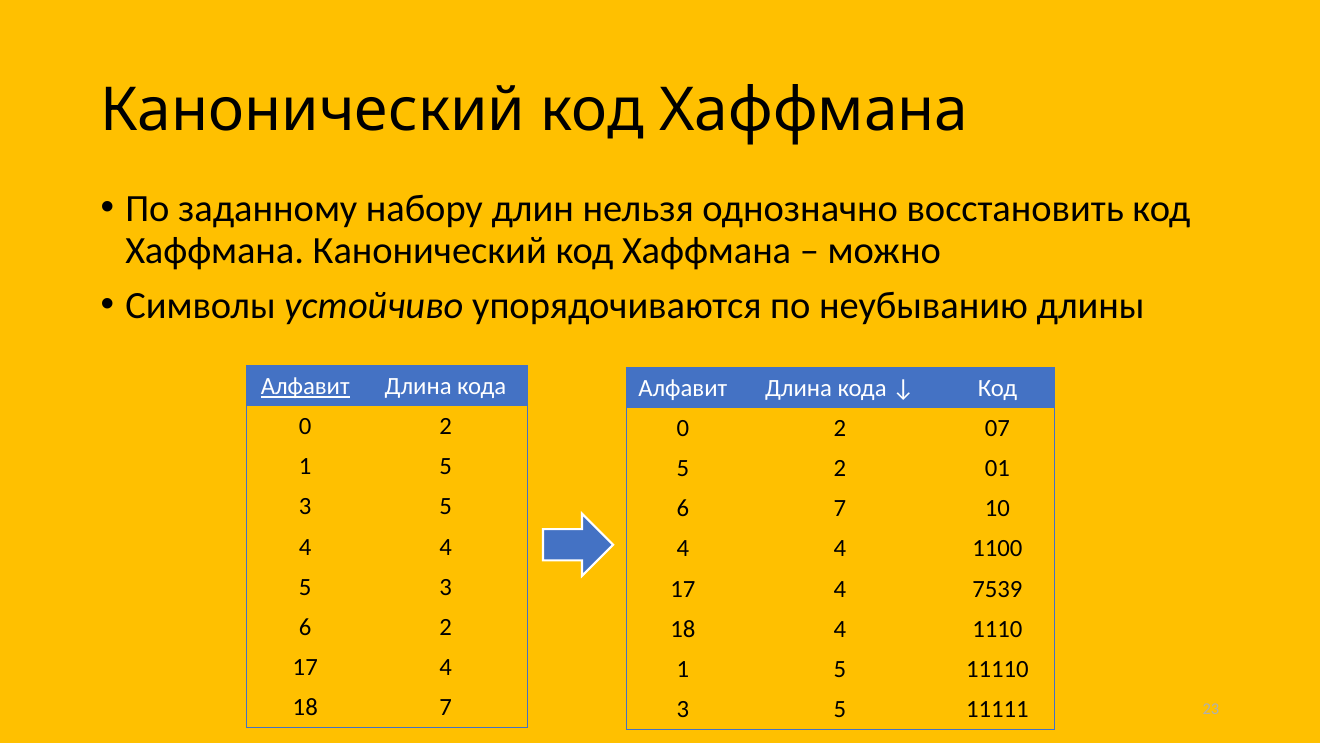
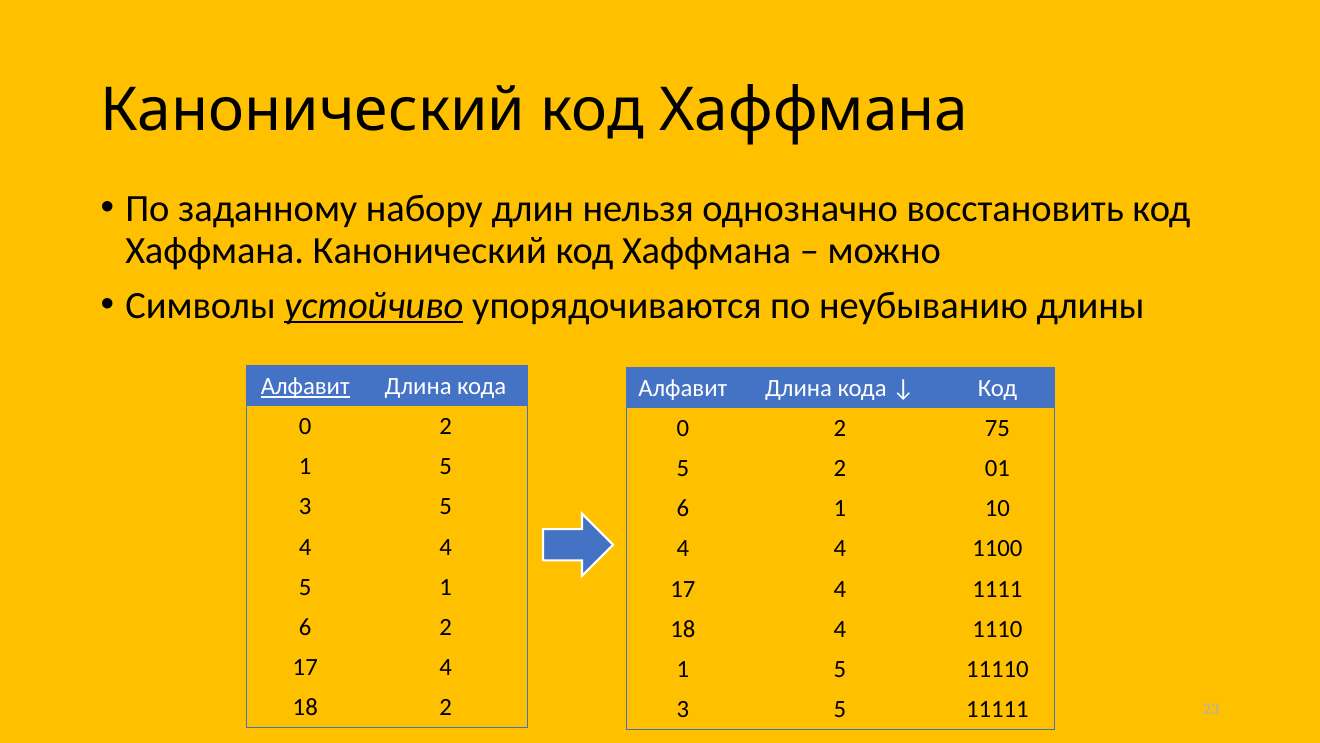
устойчиво underline: none -> present (374, 305)
07: 07 -> 75 (997, 428)
6 7: 7 -> 1 (840, 508)
3: 3 -> 1 (446, 587)
7539: 7539 -> 1111 (997, 589)
18 7: 7 -> 2 (446, 707)
